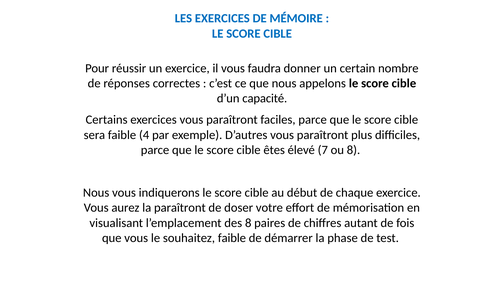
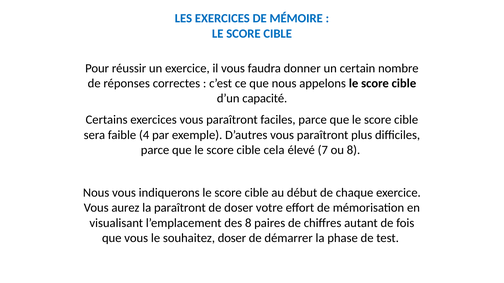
êtes: êtes -> cela (274, 150)
souhaitez faible: faible -> doser (232, 238)
